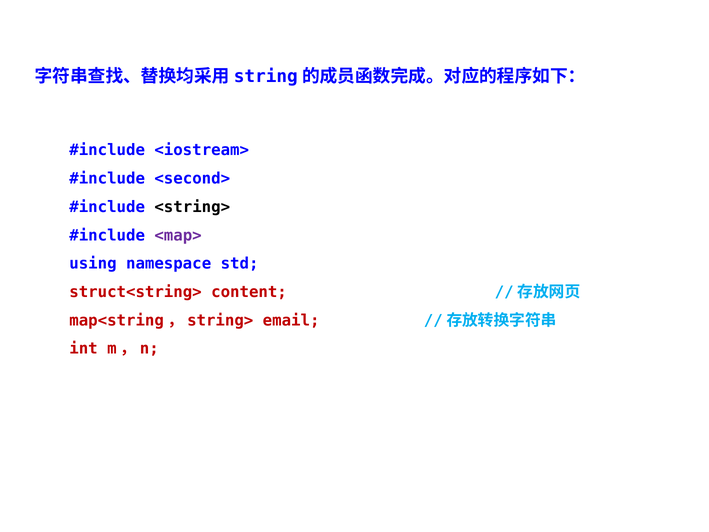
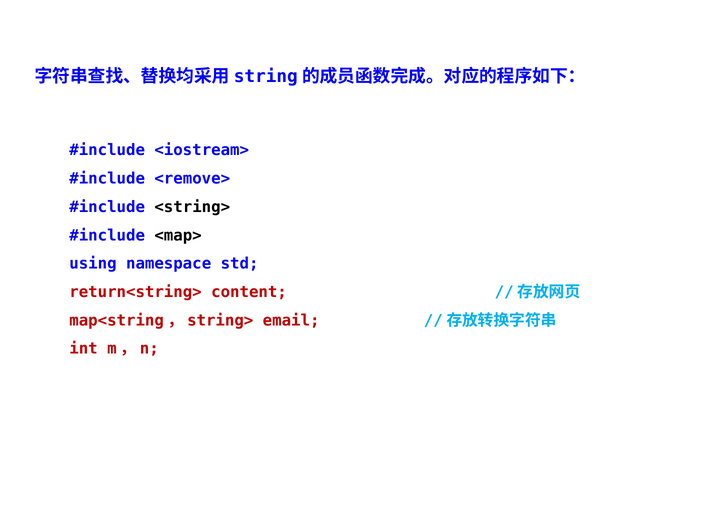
<second>: <second> -> <remove> (192, 179)
<map> colour: purple -> black (178, 235)
struct<string>: struct<string> -> return<string> (136, 292)
